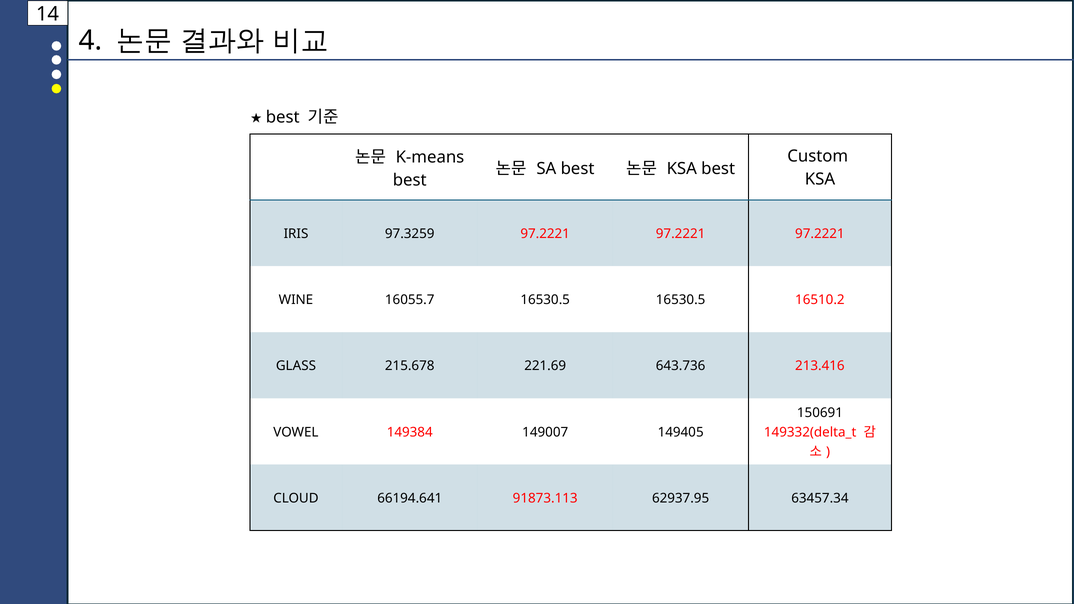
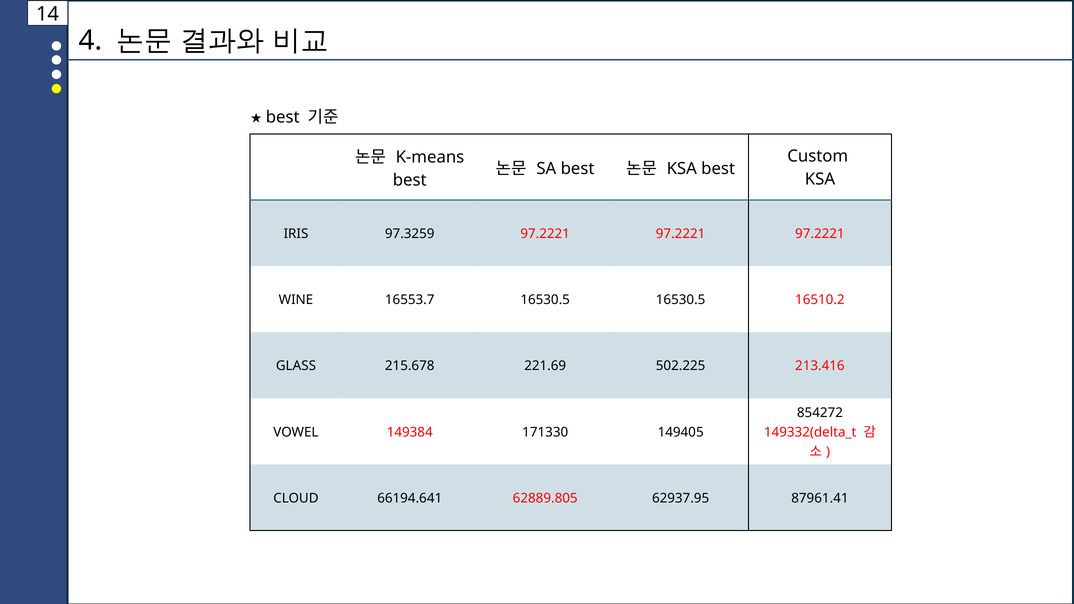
16055.7: 16055.7 -> 16553.7 (410, 300)
643.736: 643.736 -> 502.225 (681, 366)
150691: 150691 -> 854272 (820, 413)
149007: 149007 -> 171330 (545, 432)
91873.113: 91873.113 -> 62889.805 (545, 498)
63457.34: 63457.34 -> 87961.41 (820, 498)
